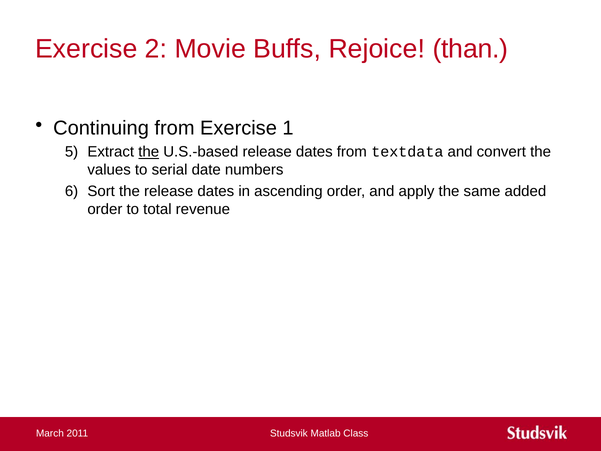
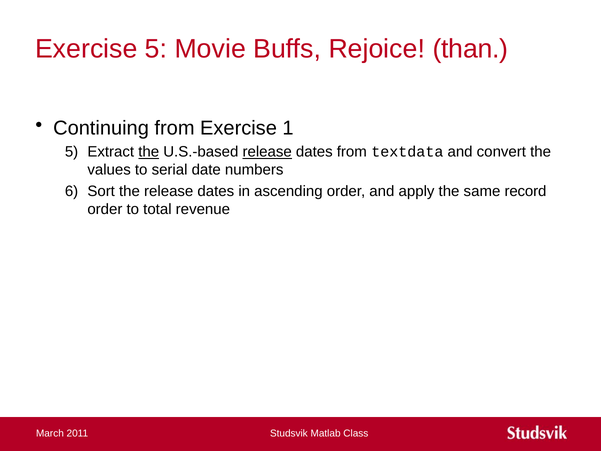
Exercise 2: 2 -> 5 (156, 49)
release underline: none -> present (267, 152)
added: added -> record (525, 191)
